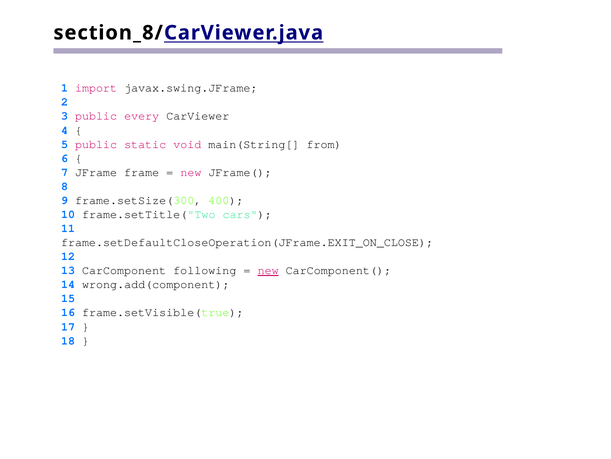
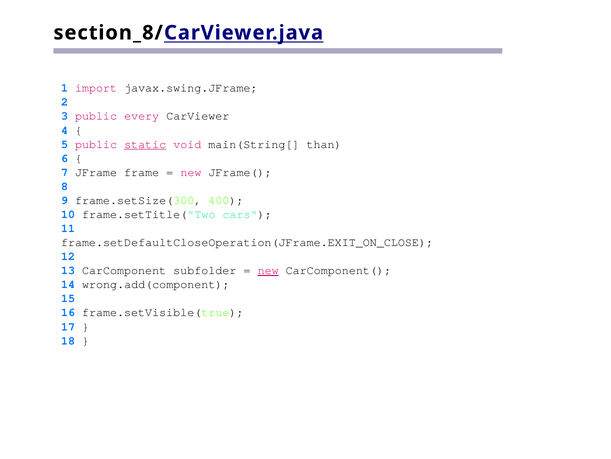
static underline: none -> present (145, 144)
from: from -> than (324, 144)
following: following -> subfolder (205, 270)
